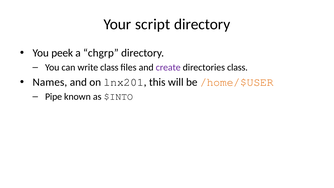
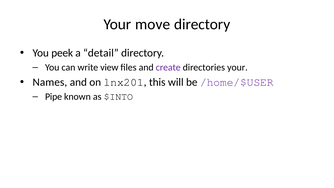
script: script -> move (153, 24)
chgrp: chgrp -> detail (101, 53)
write class: class -> view (109, 67)
directories class: class -> your (237, 67)
/home/$USER colour: orange -> purple (237, 82)
